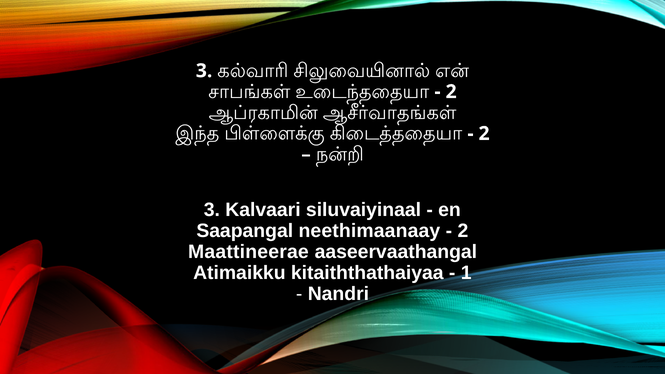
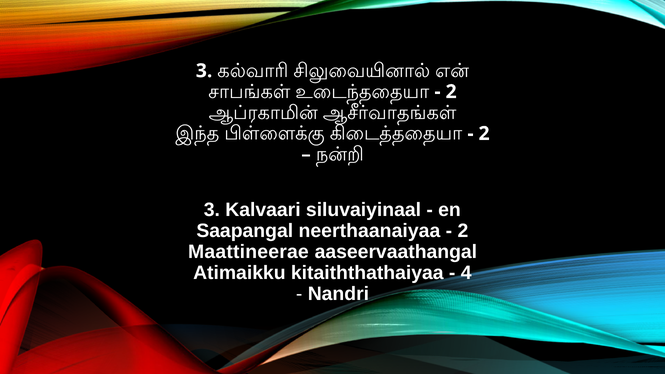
neethimaanaay: neethimaanaay -> neerthaanaiyaa (369, 231)
1: 1 -> 4 (466, 273)
